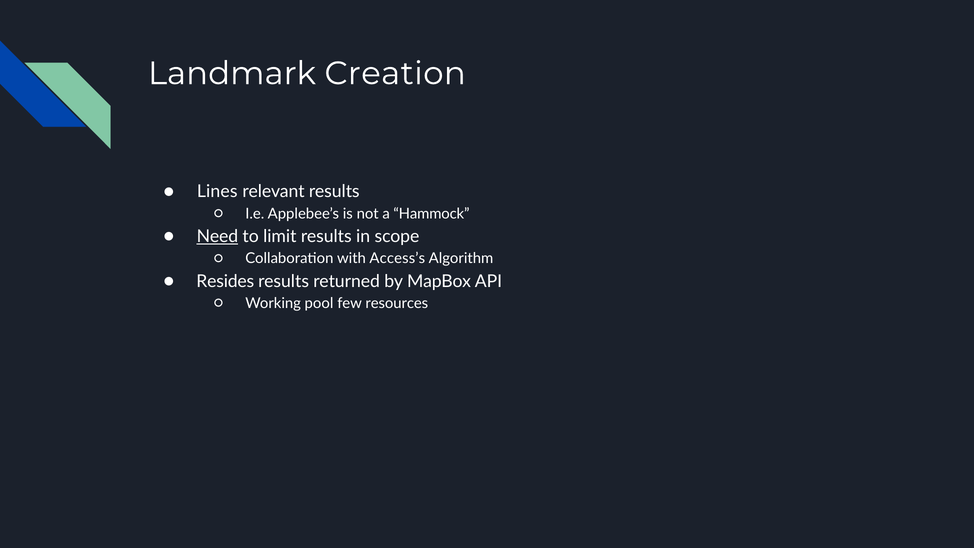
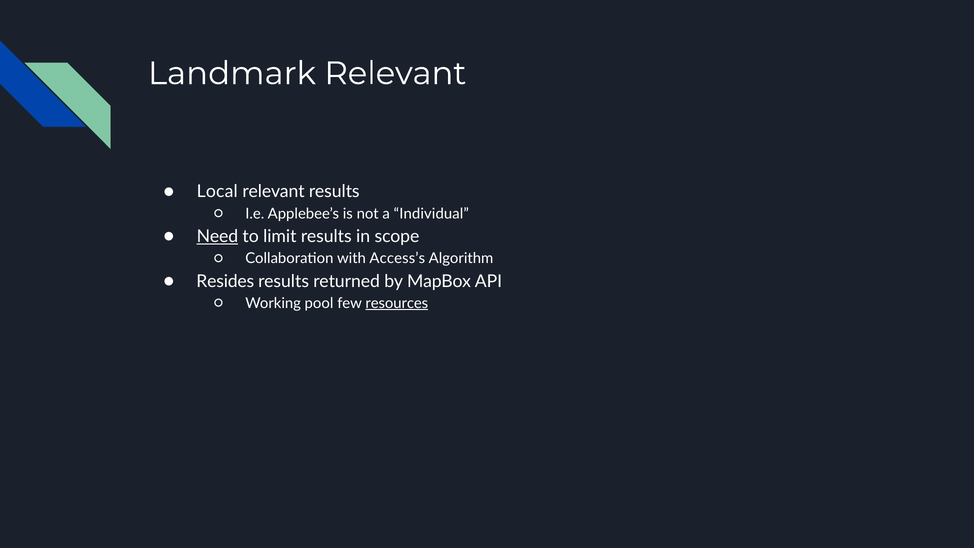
Landmark Creation: Creation -> Relevant (395, 73)
Lines: Lines -> Local (217, 192)
Hammock: Hammock -> Individual (431, 214)
resources underline: none -> present (397, 303)
